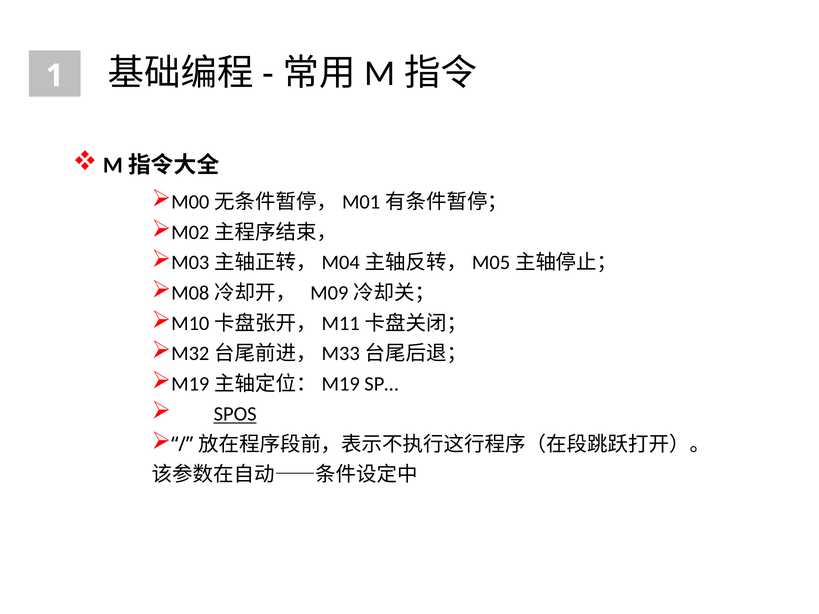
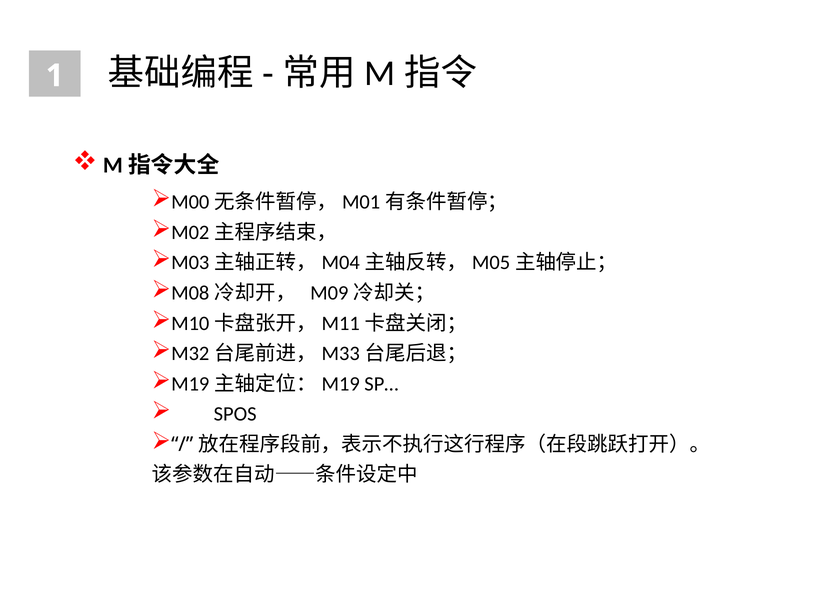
SPOS underline: present -> none (235, 414)
